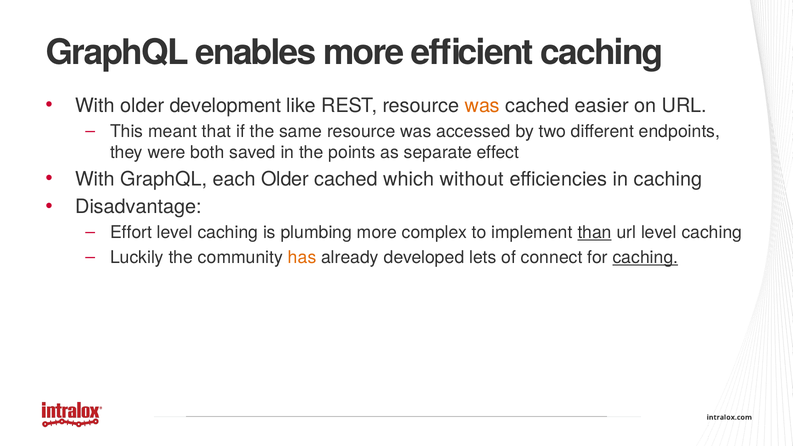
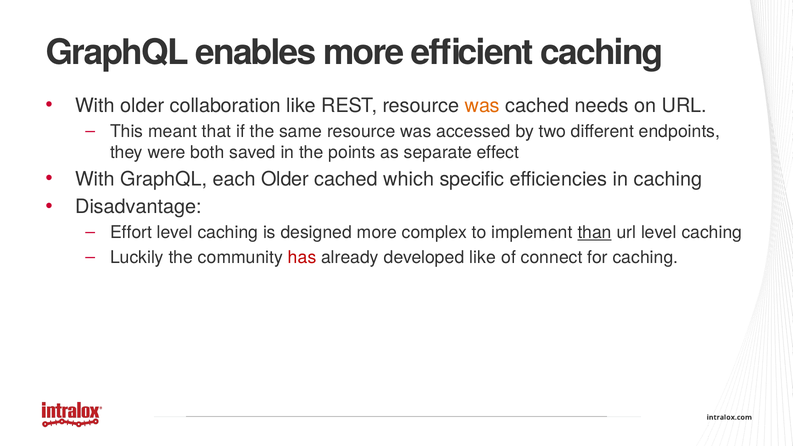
development: development -> collaboration (225, 105)
easier: easier -> needs (602, 105)
without: without -> specific (472, 179)
plumbing: plumbing -> designed (316, 233)
has colour: orange -> red (302, 257)
developed lets: lets -> like (483, 257)
caching underline: present -> none (645, 257)
